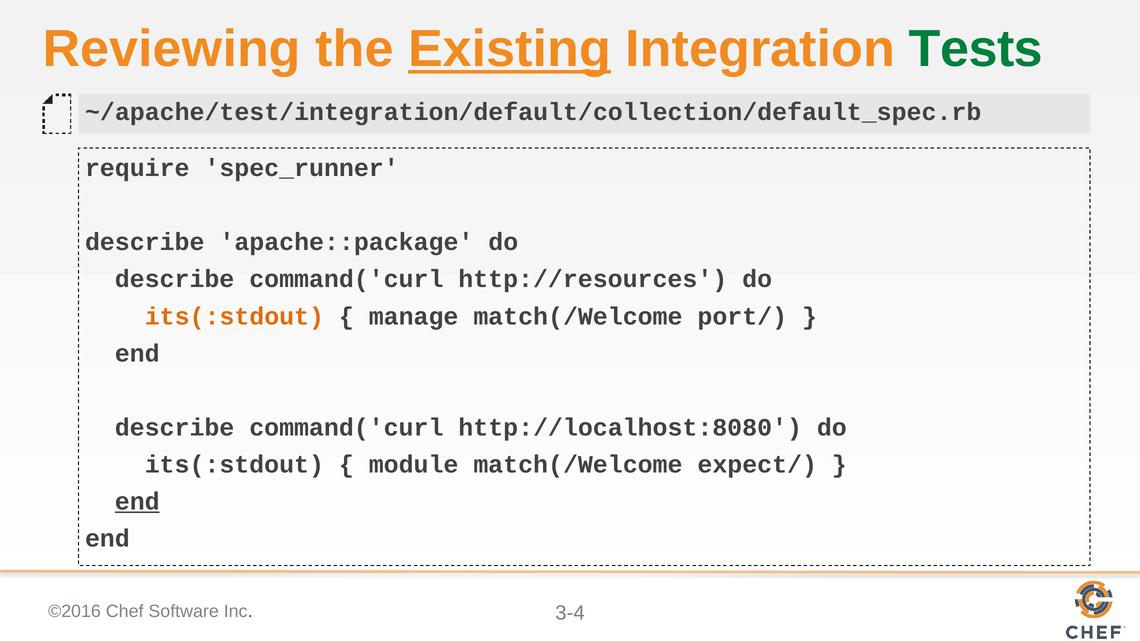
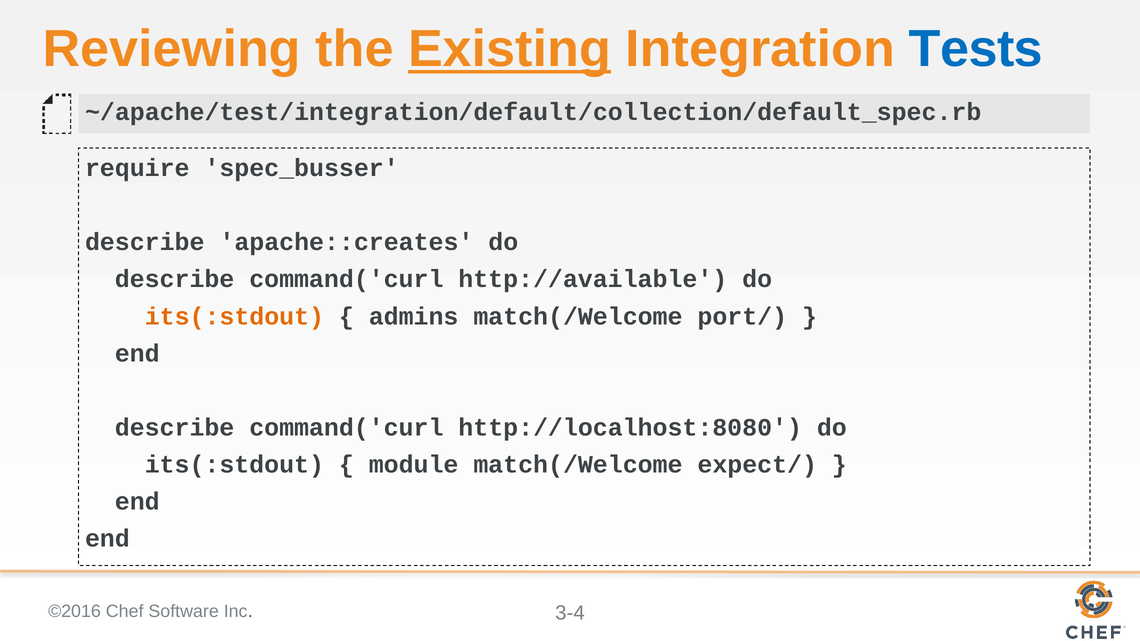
Tests colour: green -> blue (976, 49)
spec_runner: spec_runner -> spec_busser (302, 168)
apache::package: apache::package -> apache::creates (346, 242)
http://resources: http://resources -> http://available (593, 279)
manage: manage -> admins (414, 316)
end underline: present -> none (137, 502)
